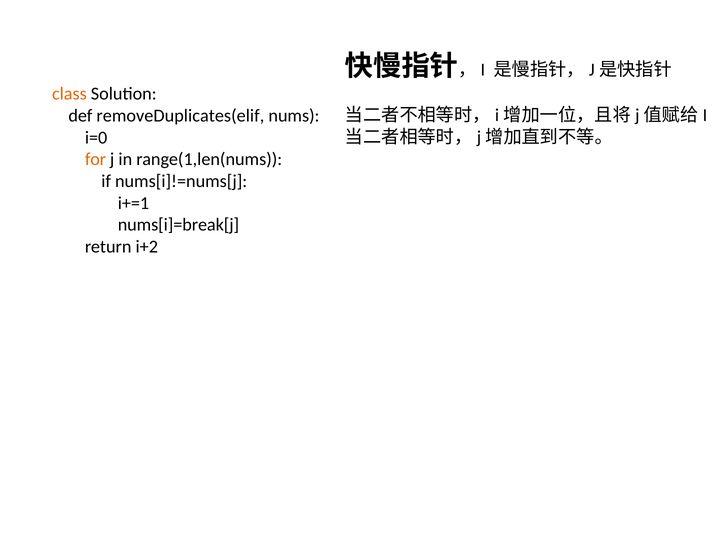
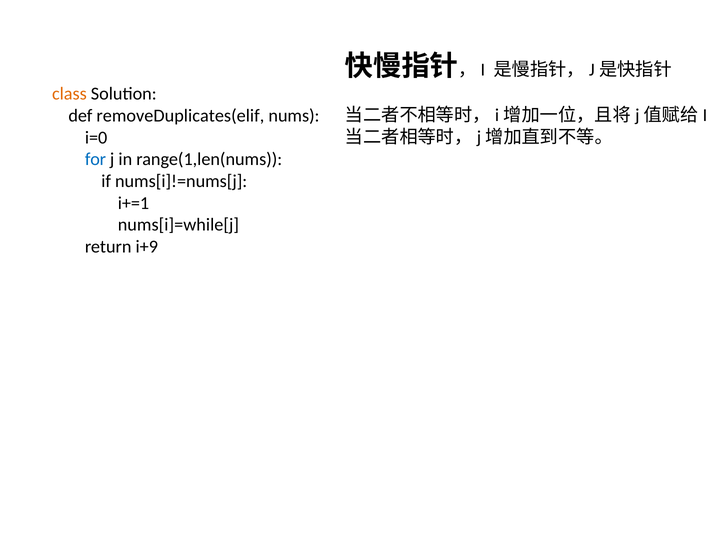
for colour: orange -> blue (95, 159)
nums[i]=break[j: nums[i]=break[j -> nums[i]=while[j (178, 225)
i+2: i+2 -> i+9 (147, 247)
